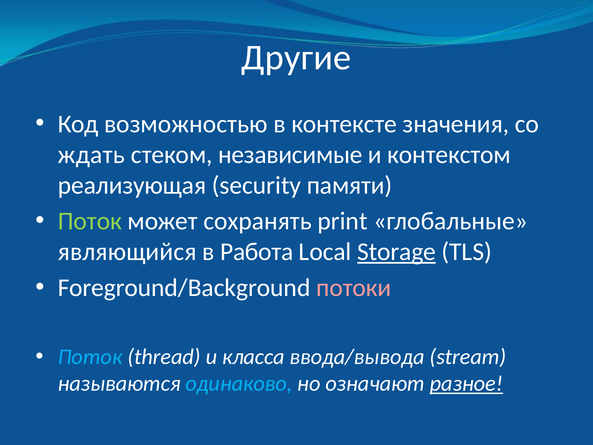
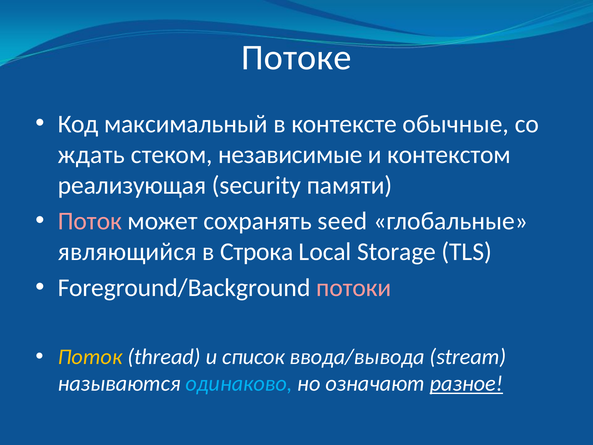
Другие: Другие -> Потоке (296, 57)
возможностью: возможностью -> максимальный (186, 124)
значения: значения -> обычные (456, 124)
Поток colour: light green -> pink (90, 221)
print: print -> seed (342, 221)
Работа: Работа -> Строка (257, 252)
Storage underline: present -> none (397, 252)
Поток colour: light blue -> yellow (90, 357)
класса: класса -> список (253, 357)
